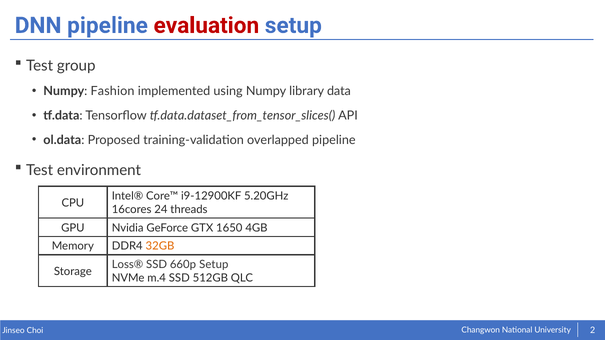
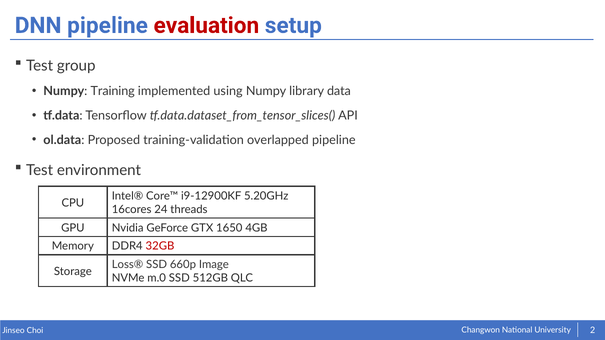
Fashion: Fashion -> Training (113, 91)
32GB colour: orange -> red (160, 246)
660p Setup: Setup -> Image (214, 265)
m.4: m.4 -> m.0 (157, 278)
